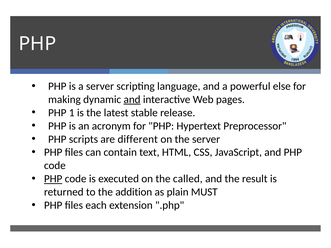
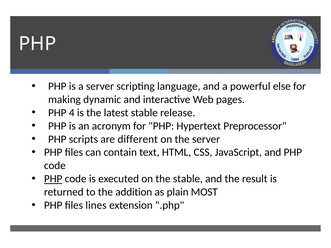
and underline: present -> none (132, 100)
1: 1 -> 4 (72, 113)
the called: called -> stable (188, 179)
MUST: MUST -> MOST (204, 192)
each: each -> lines (96, 205)
